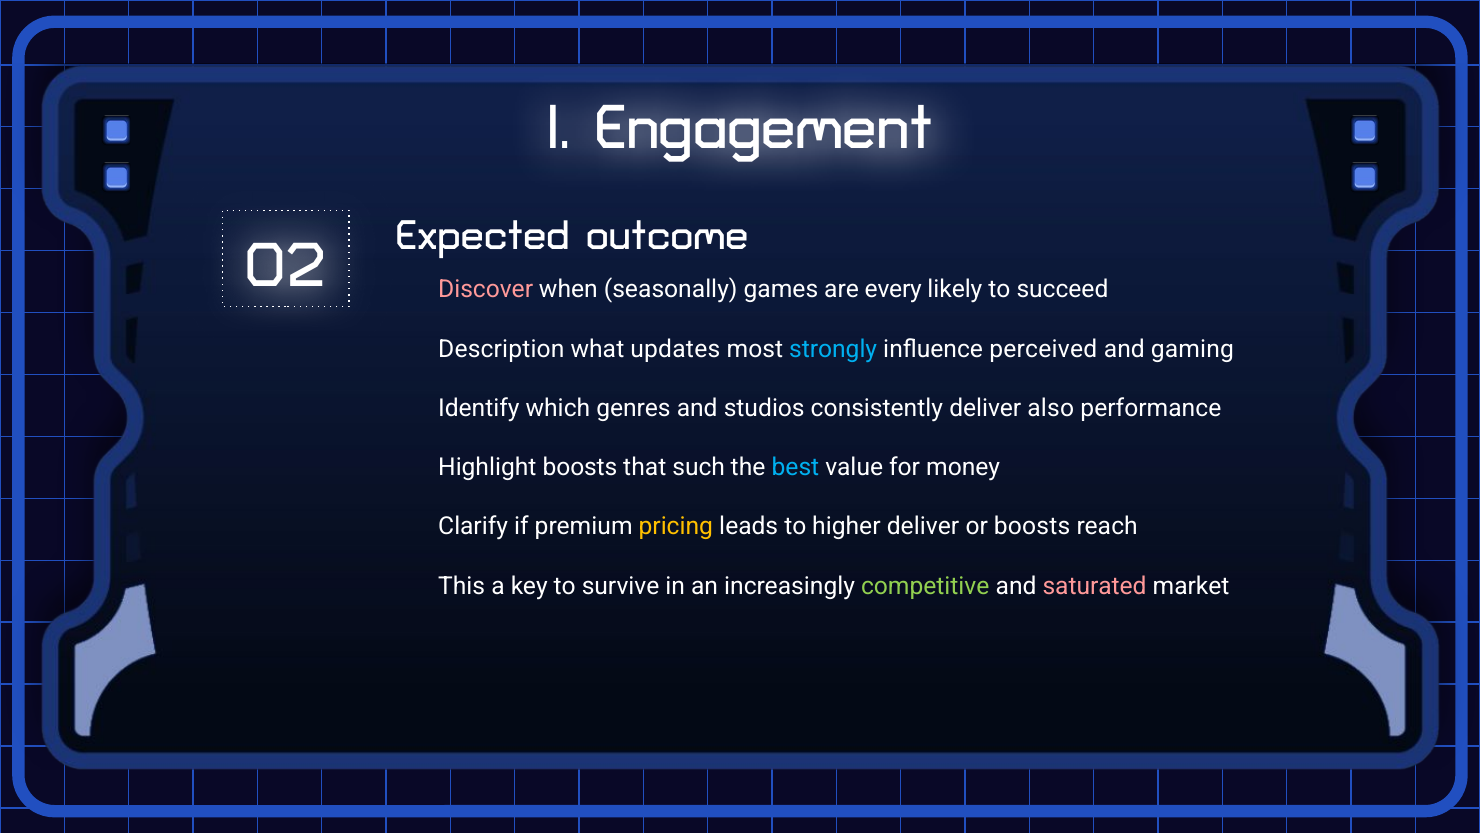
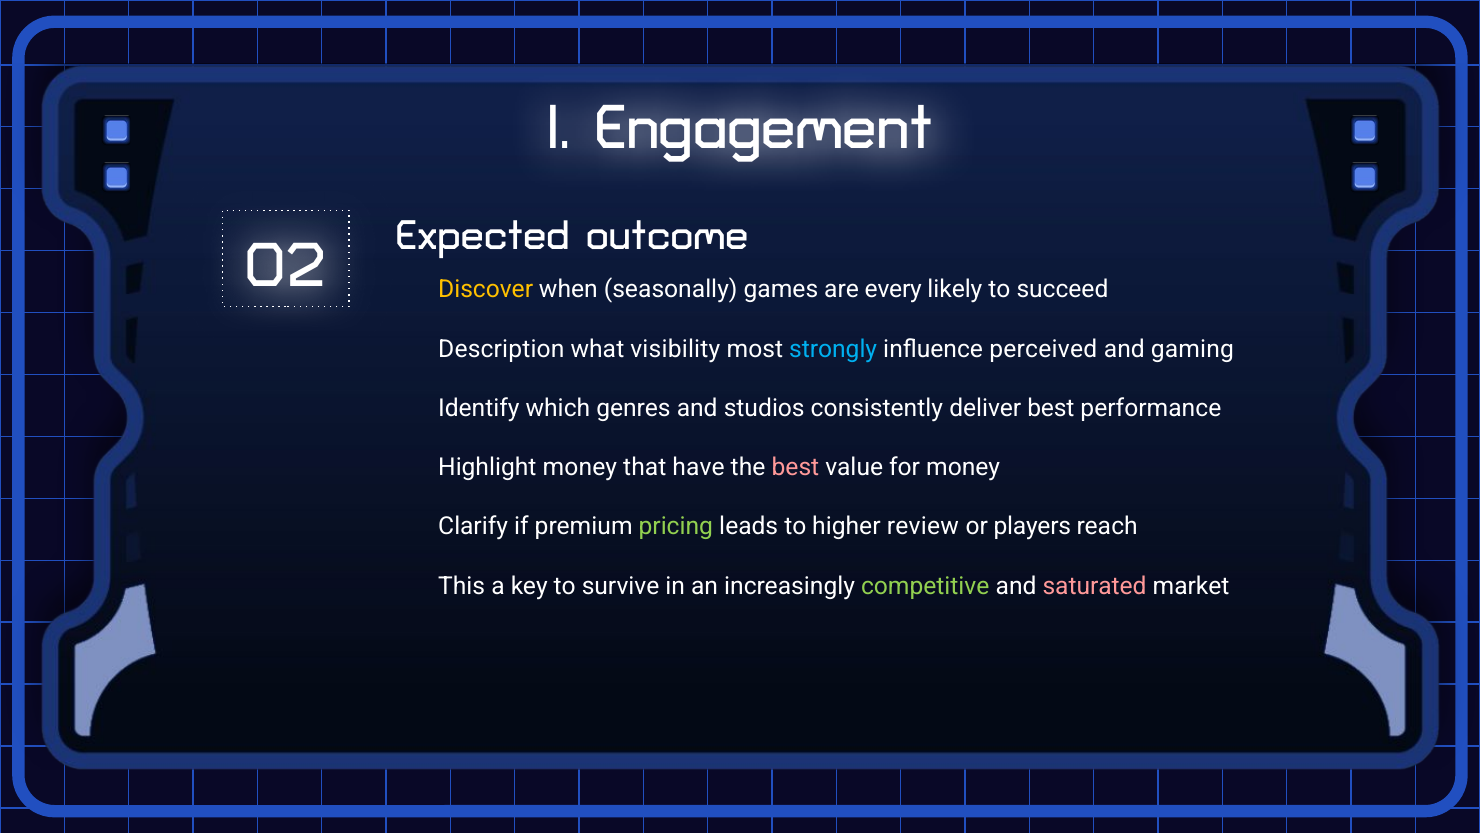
Discover colour: pink -> yellow (486, 290)
updates: updates -> visibility (675, 349)
deliver also: also -> best (1051, 408)
Highlight boosts: boosts -> money (580, 467)
such: such -> have (699, 467)
best colour: light blue -> pink (795, 467)
pricing colour: yellow -> light green (676, 526)
higher deliver: deliver -> review (923, 526)
or boosts: boosts -> players (1032, 526)
